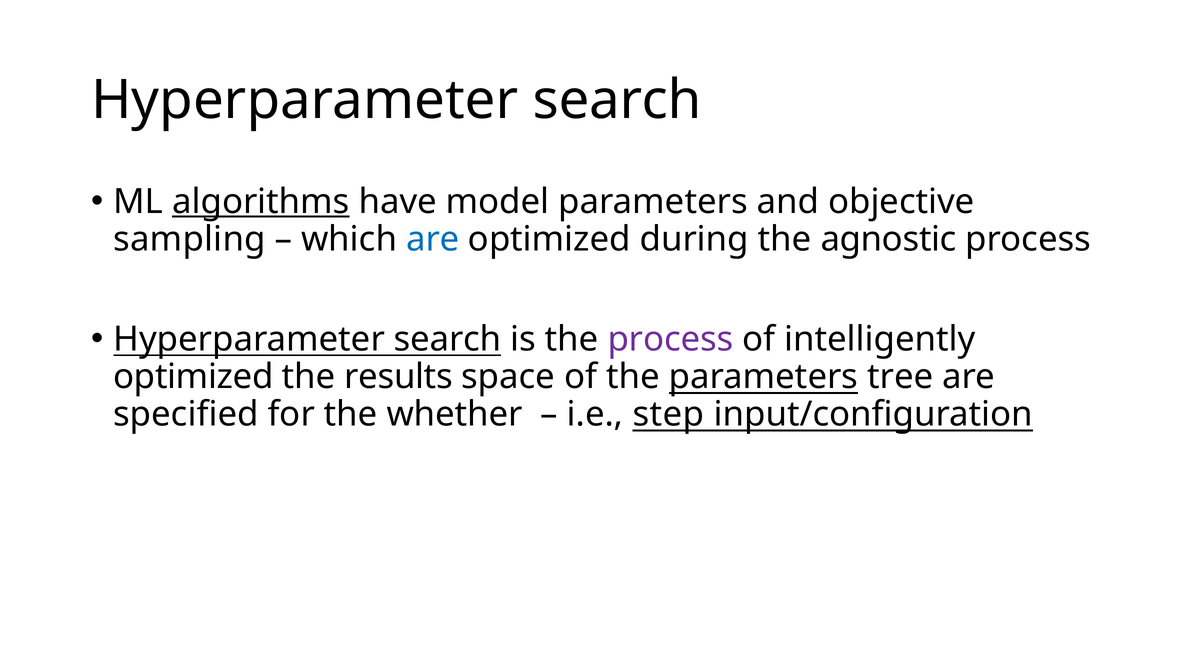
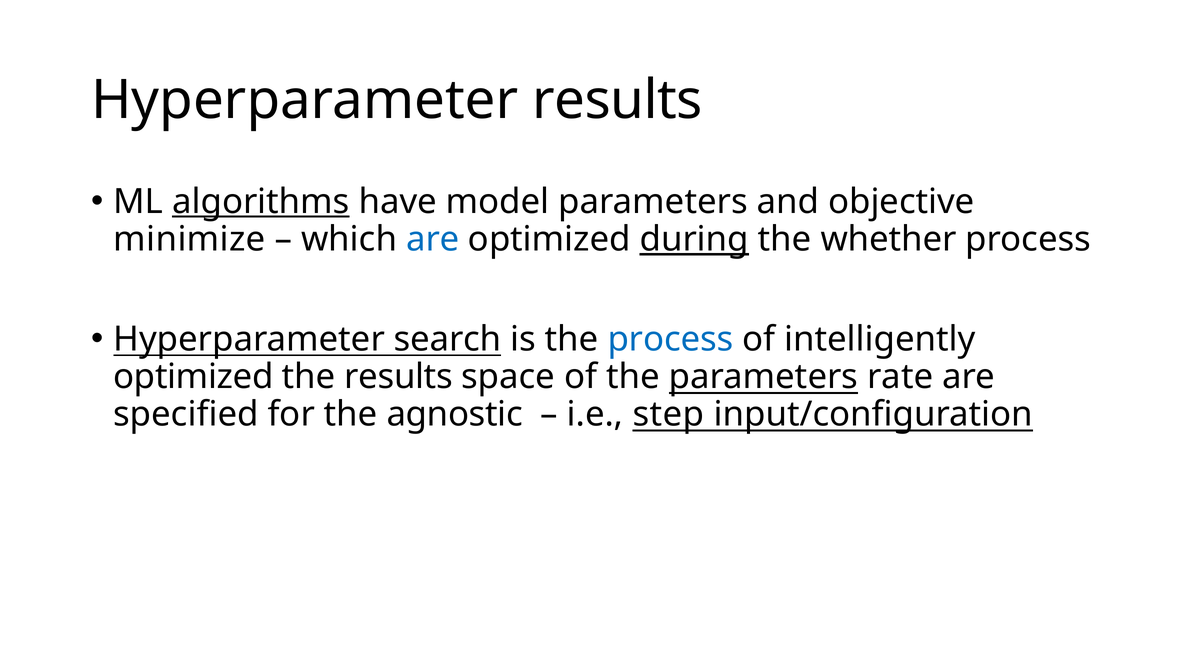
search: search -> results (617, 100)
sampling: sampling -> minimize (189, 239)
during underline: none -> present (694, 239)
agnostic: agnostic -> whether (888, 239)
process colour: purple -> blue (670, 340)
tree: tree -> rate (900, 377)
whether: whether -> agnostic (455, 415)
